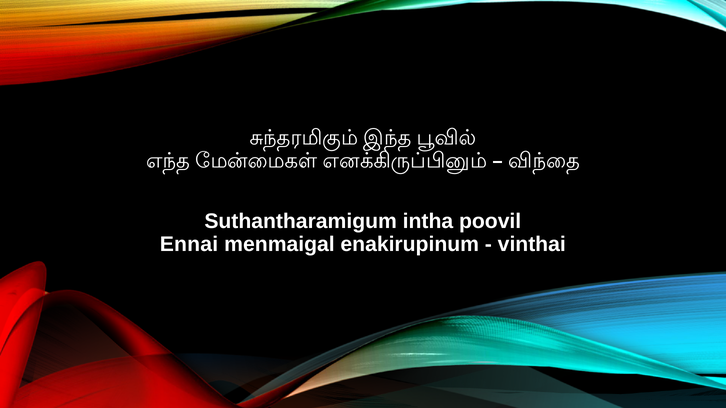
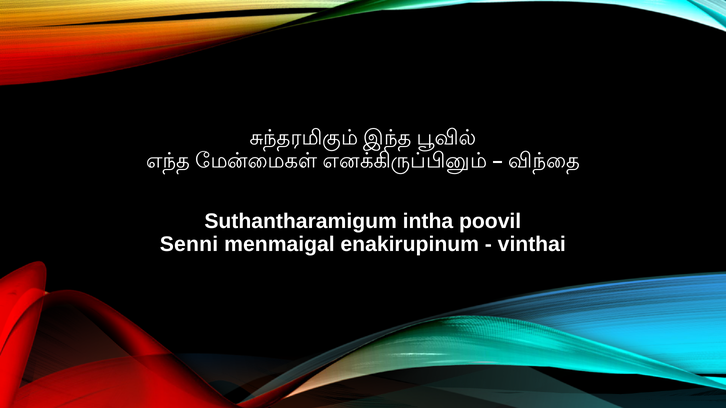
Ennai: Ennai -> Senni (189, 244)
